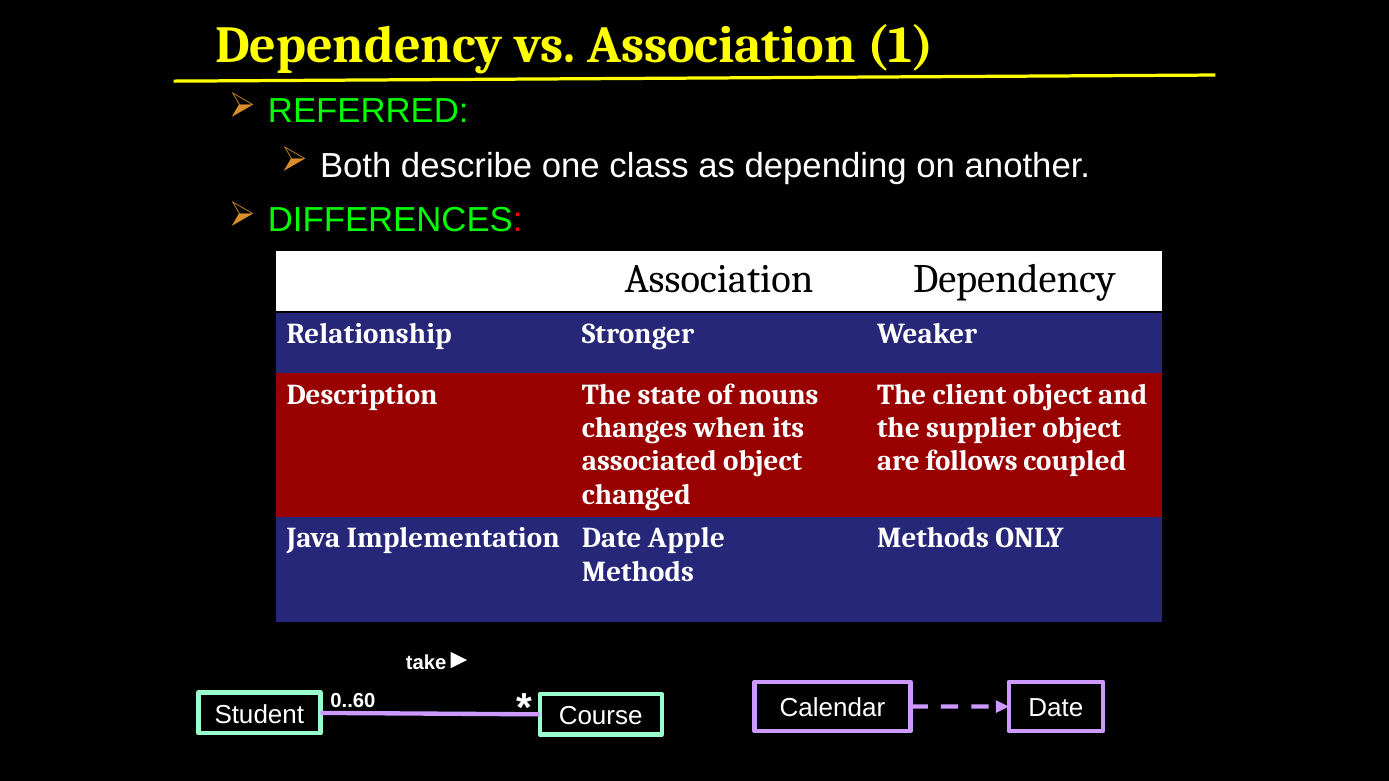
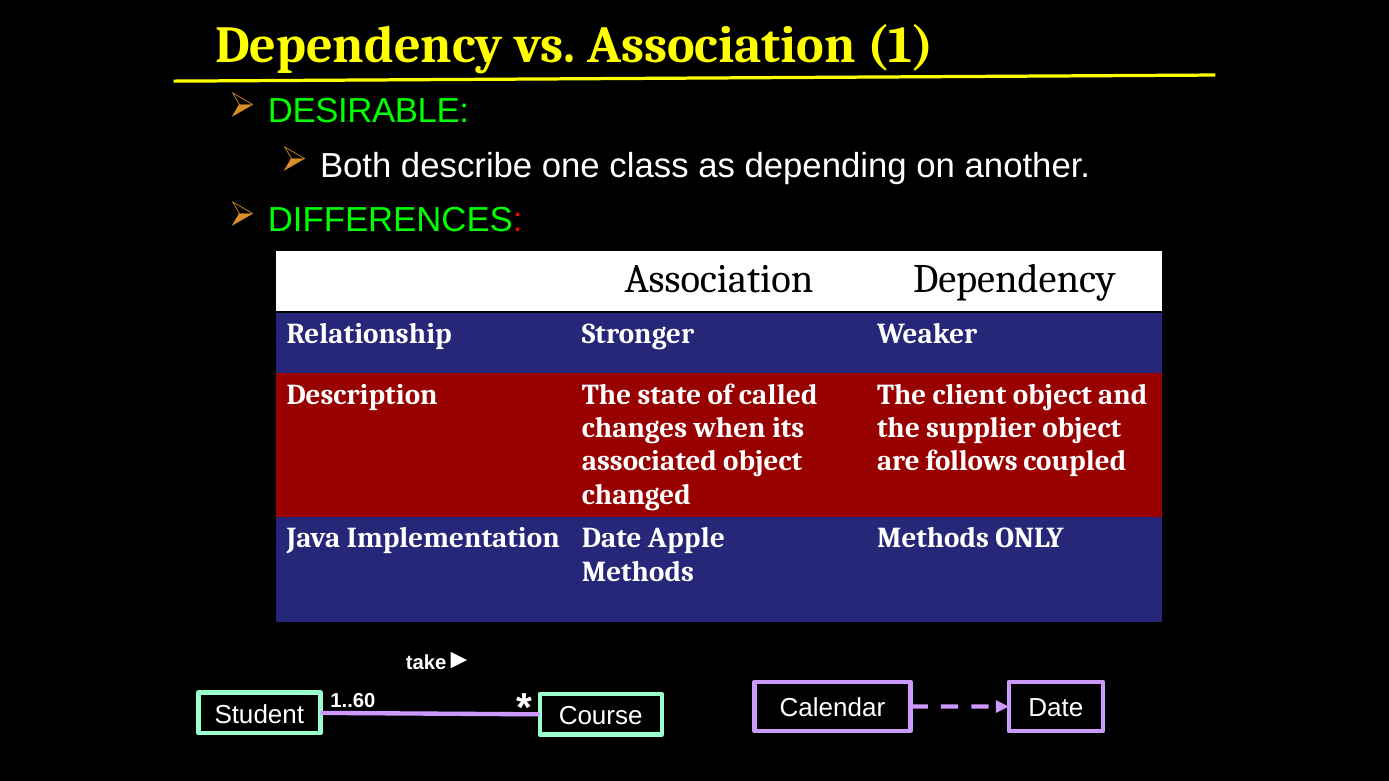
REFERRED: REFERRED -> DESIRABLE (368, 111)
nouns: nouns -> called (778, 395)
0..60: 0..60 -> 1..60 (353, 701)
